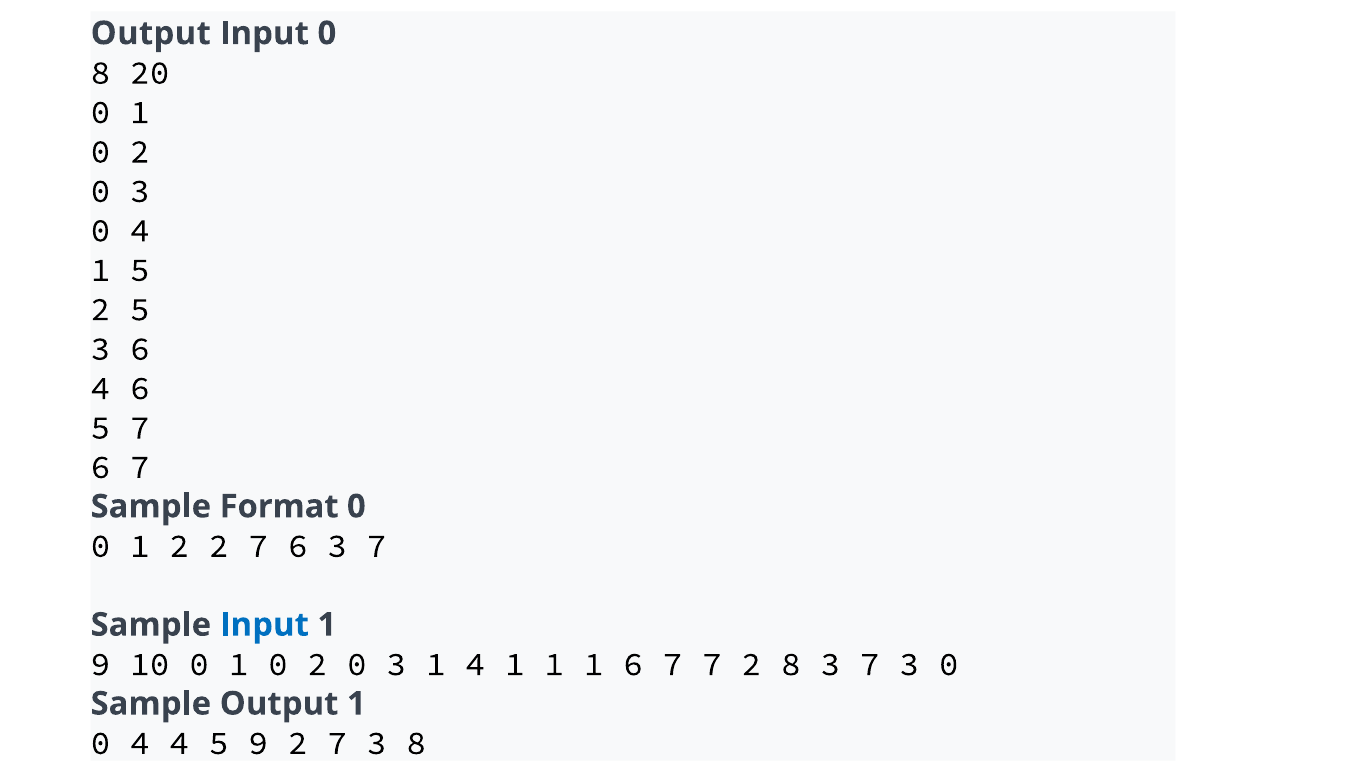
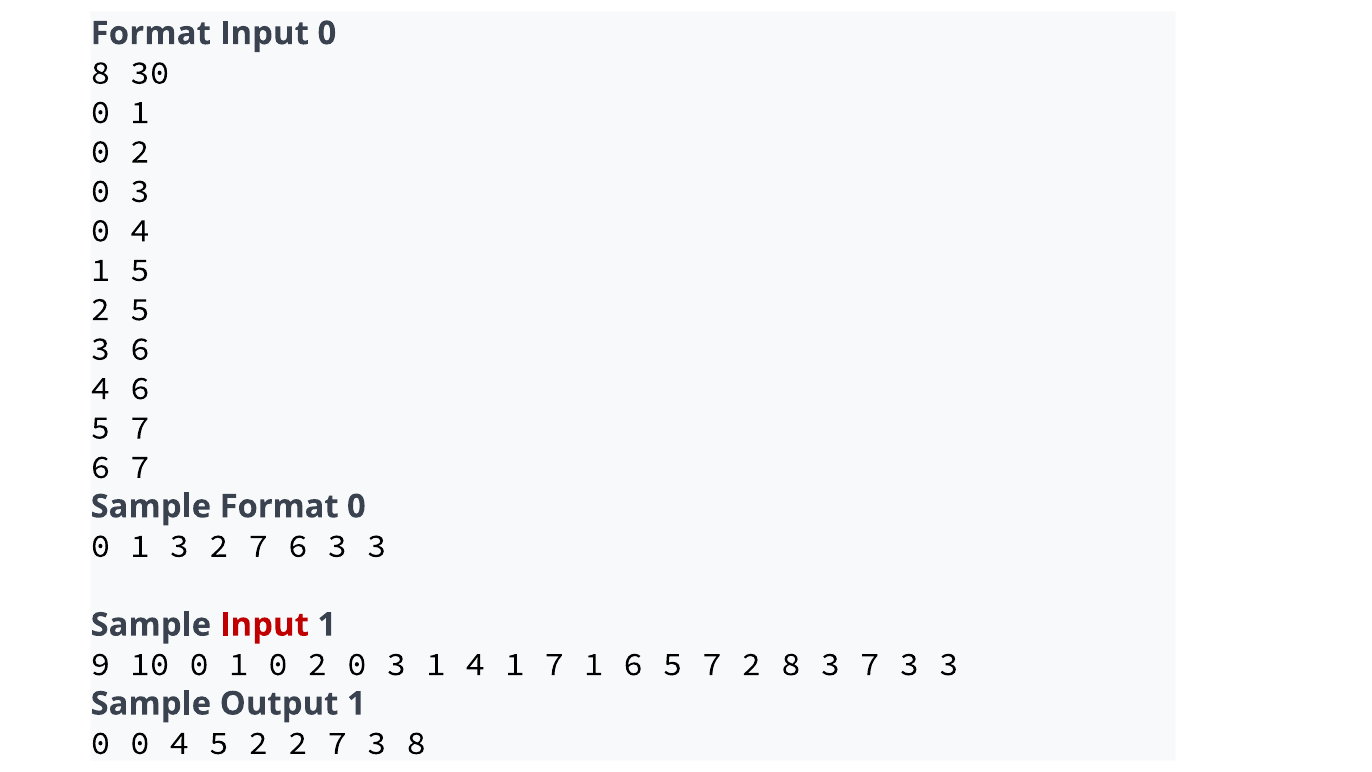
Output: Output -> Format (151, 33)
20: 20 -> 30 (150, 73)
1 2: 2 -> 3 (179, 546)
6 3 7: 7 -> 3 (377, 546)
Input colour: blue -> red (264, 625)
4 1 1: 1 -> 7 (554, 664)
1 6 7: 7 -> 5 (673, 664)
7 3 0: 0 -> 3 (949, 664)
4: 4 -> 0 (140, 743)
4 5 9: 9 -> 2 (258, 743)
